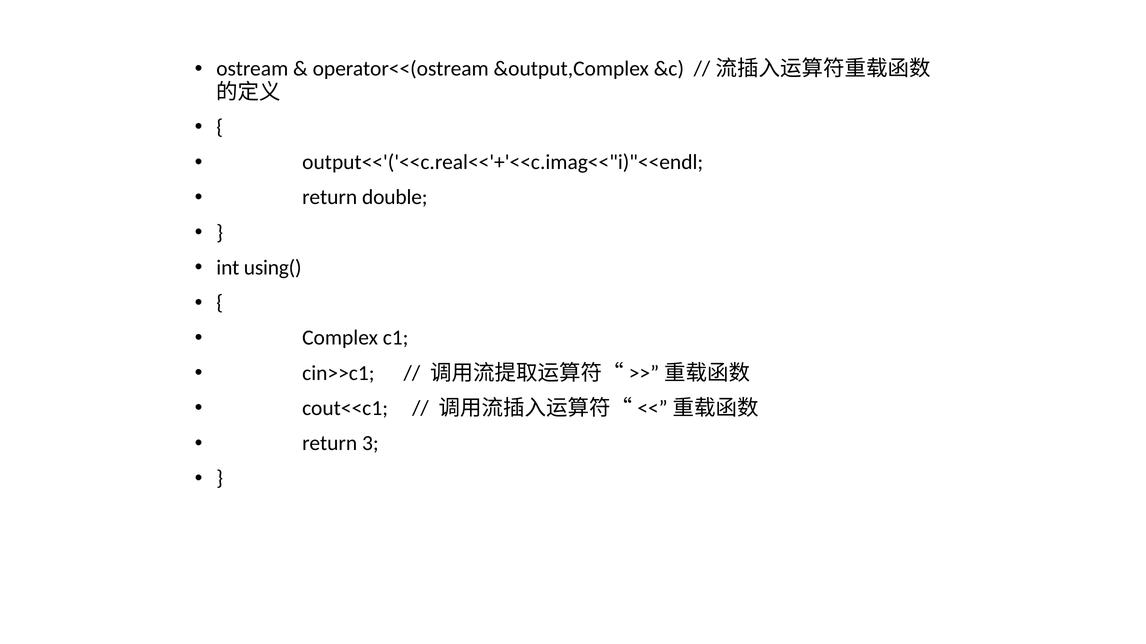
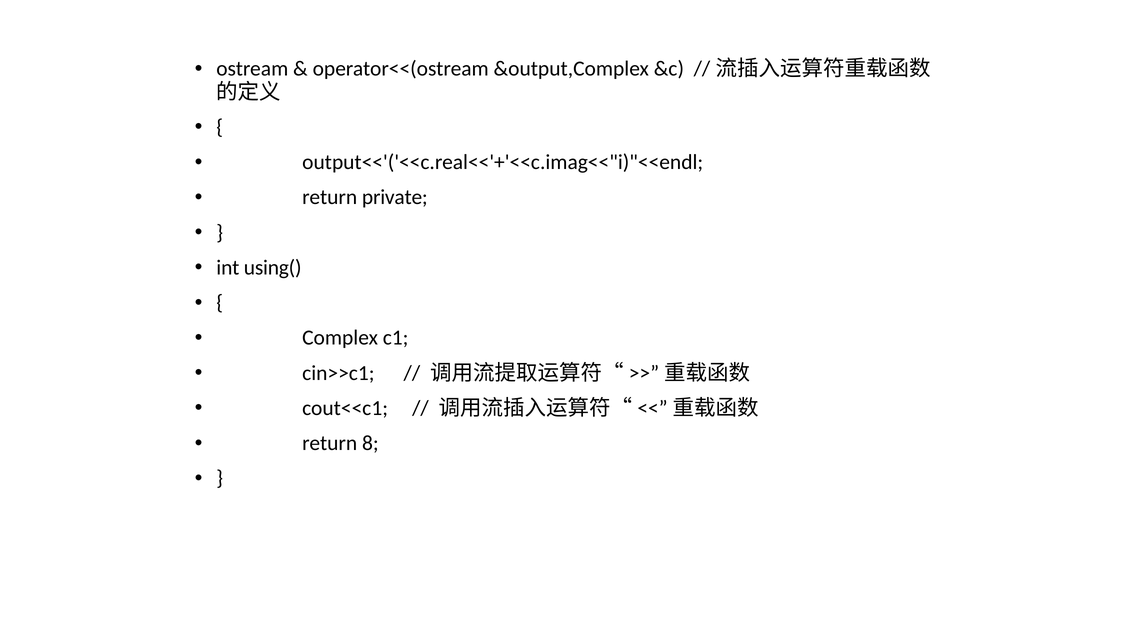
double: double -> private (395, 198)
3: 3 -> 8 (370, 444)
